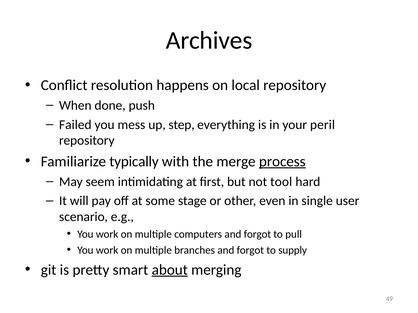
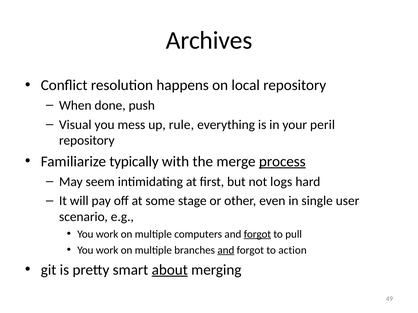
Failed: Failed -> Visual (75, 125)
step: step -> rule (181, 125)
tool: tool -> logs (281, 182)
forgot underline: none -> present (257, 234)
and underline: none -> present (226, 250)
supply: supply -> action (293, 250)
